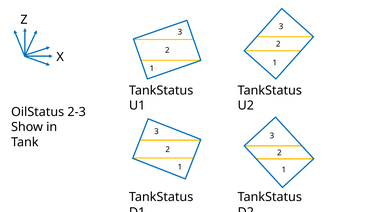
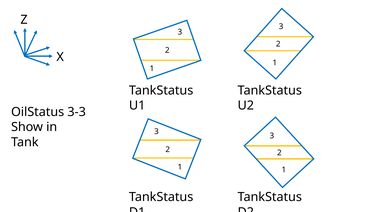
2-3: 2-3 -> 3-3 (77, 112)
